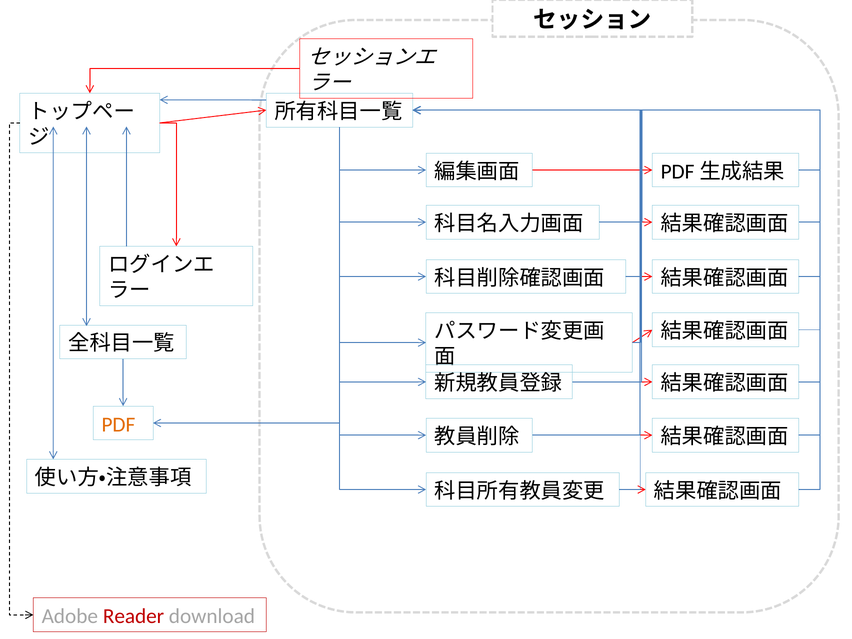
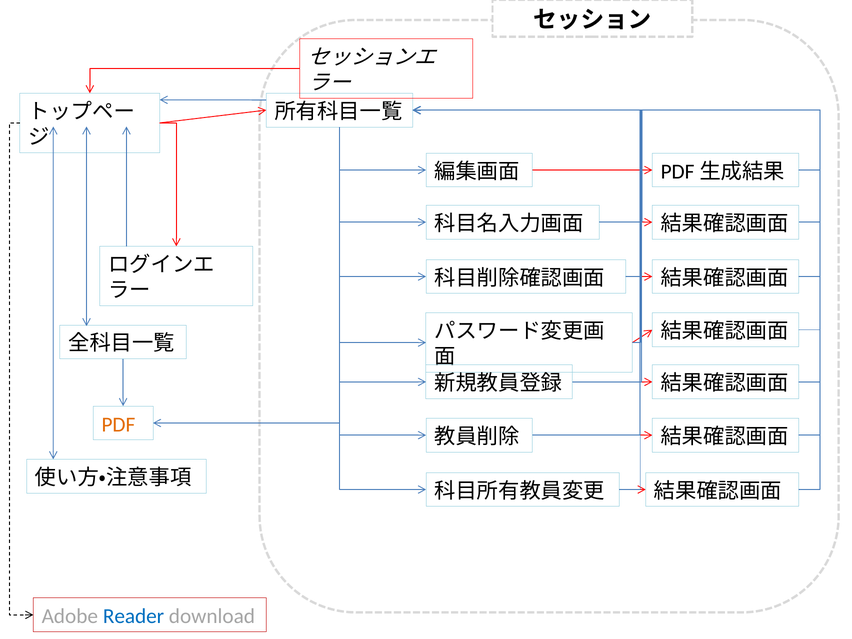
Reader colour: red -> blue (134, 616)
